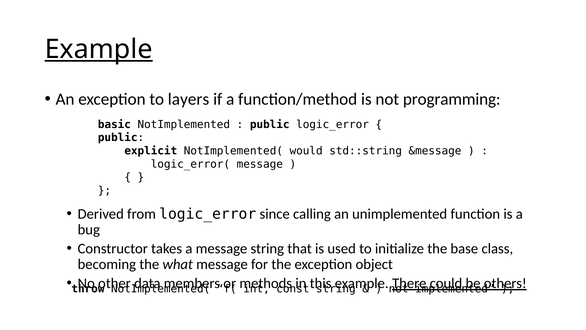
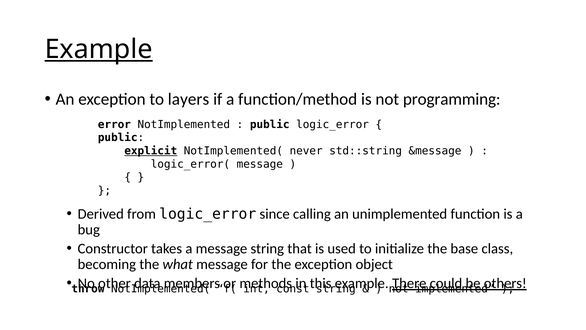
basic: basic -> error (114, 124)
explicit underline: none -> present (151, 151)
would: would -> never (306, 151)
